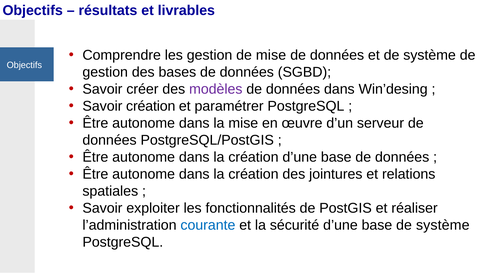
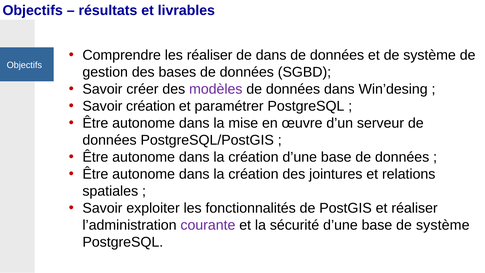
les gestion: gestion -> réaliser (210, 55)
de mise: mise -> dans (271, 55)
courante colour: blue -> purple (208, 225)
